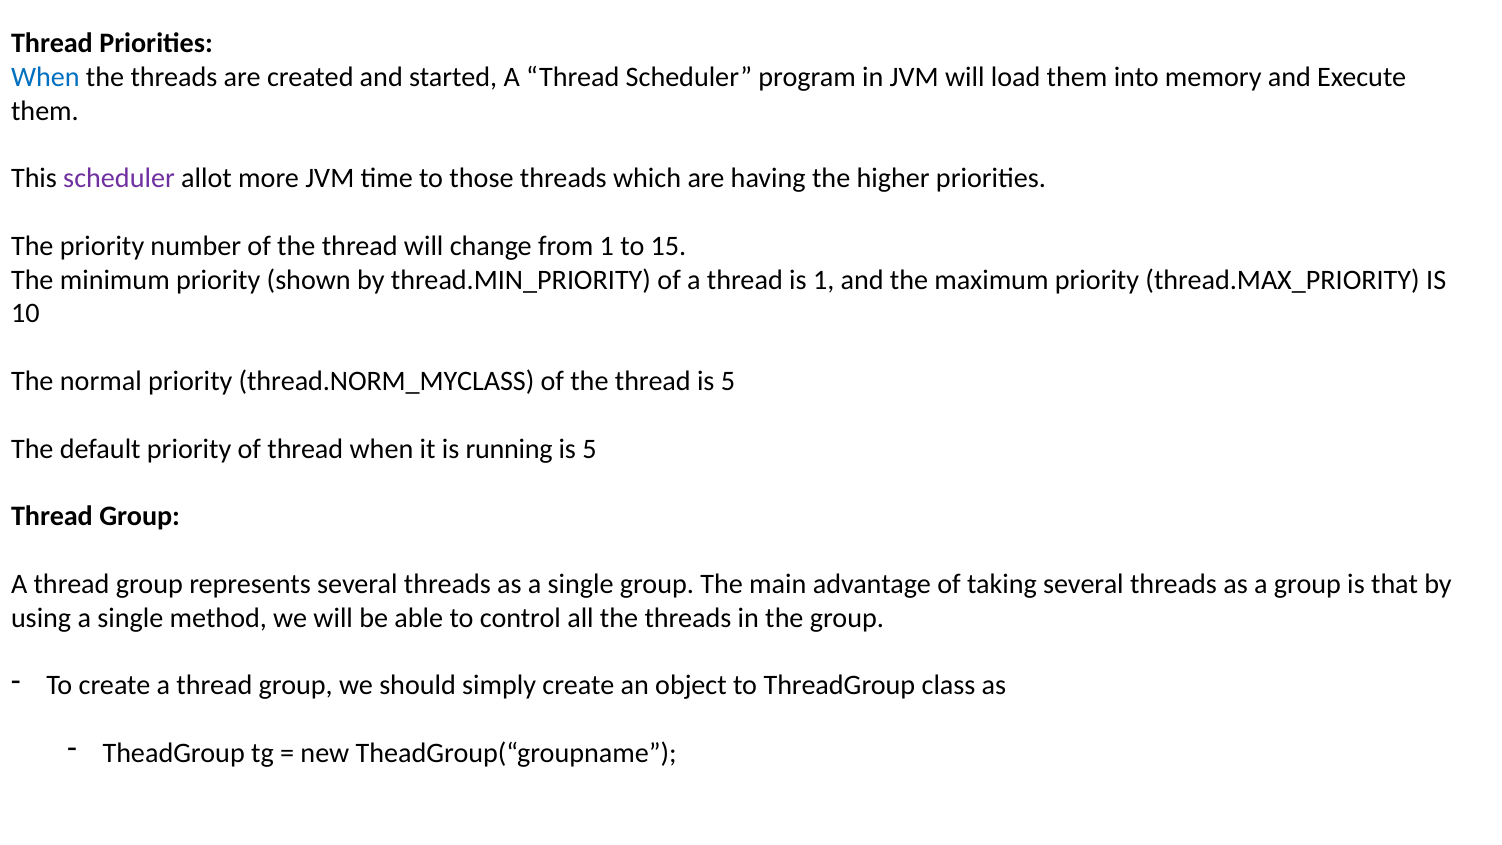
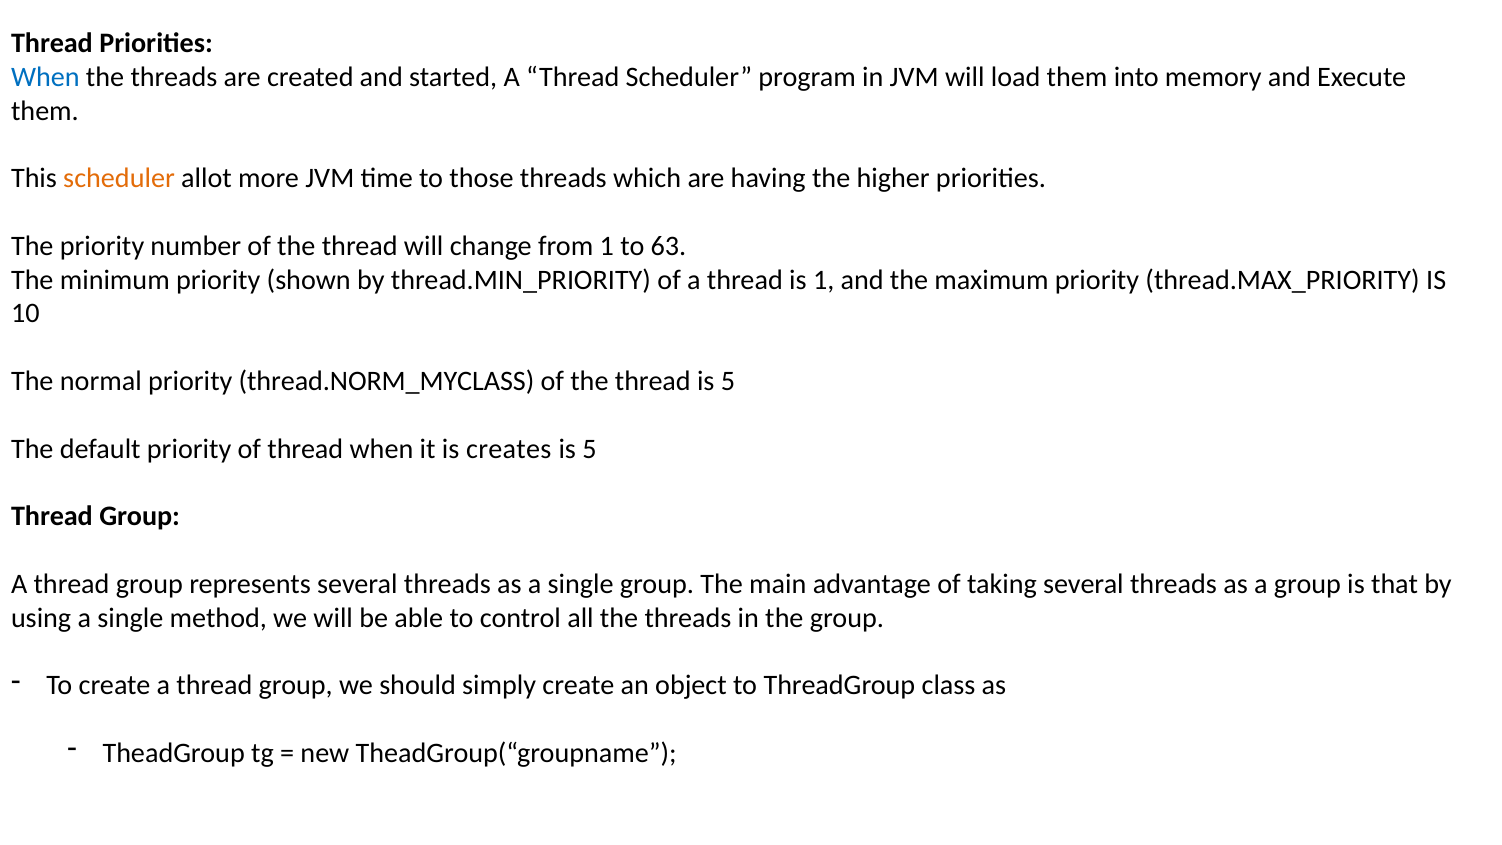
scheduler colour: purple -> orange (119, 178)
15: 15 -> 63 (669, 246)
running: running -> creates (509, 449)
